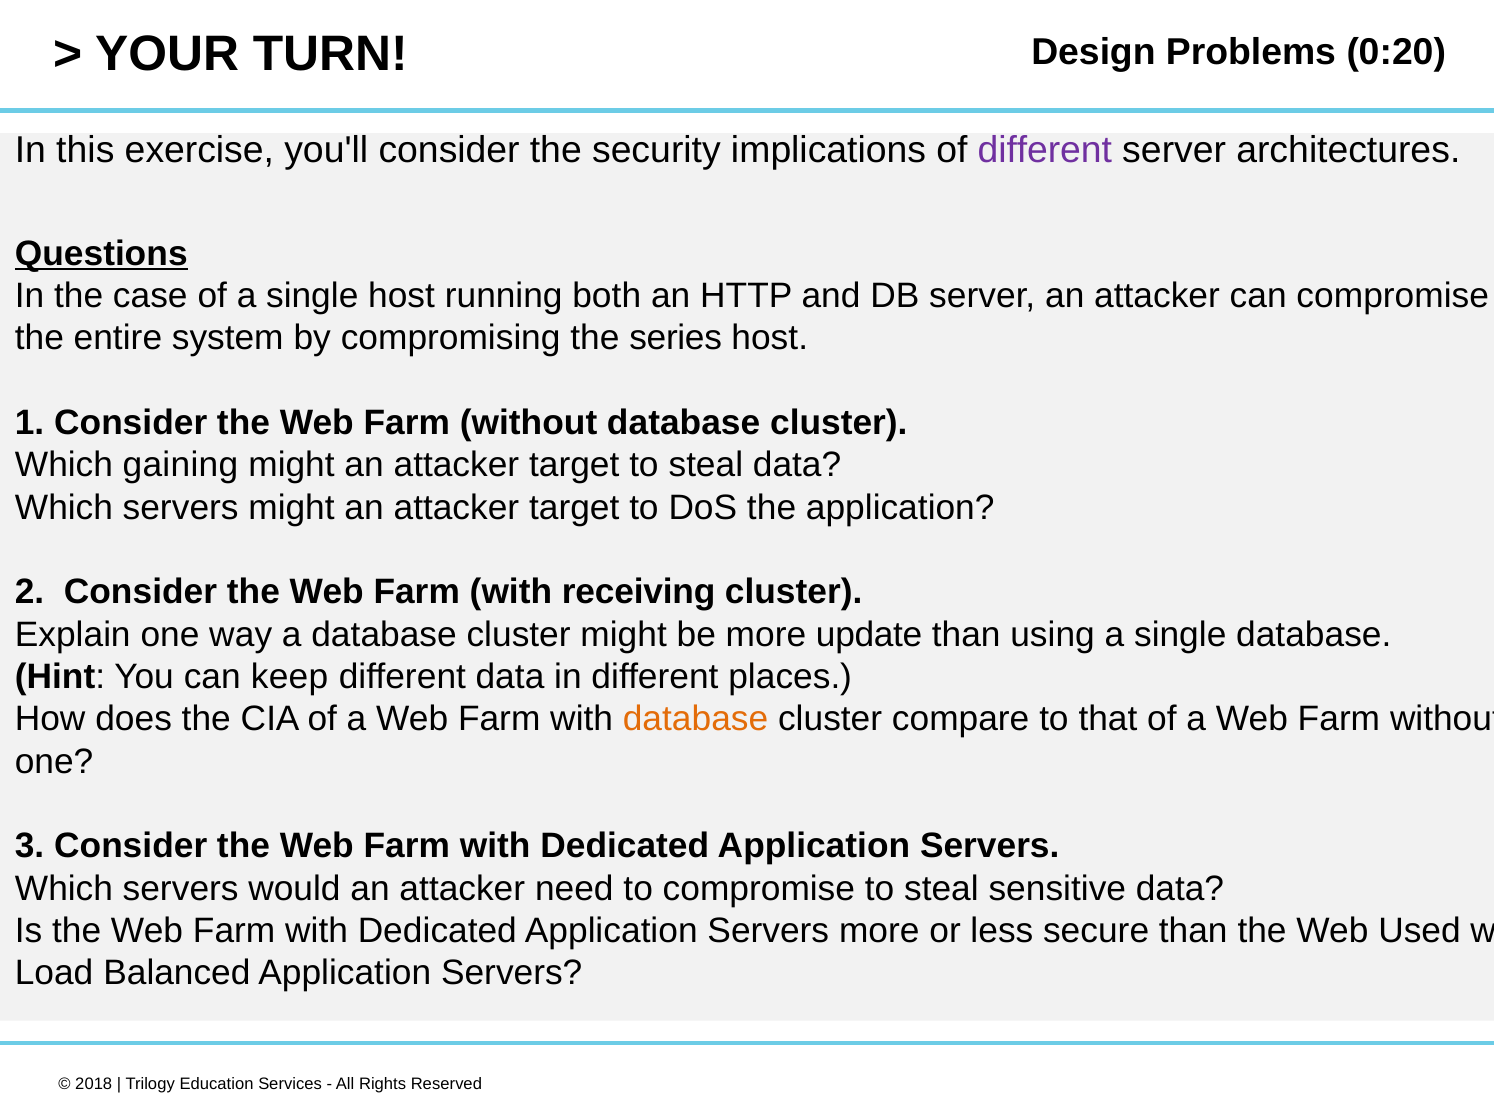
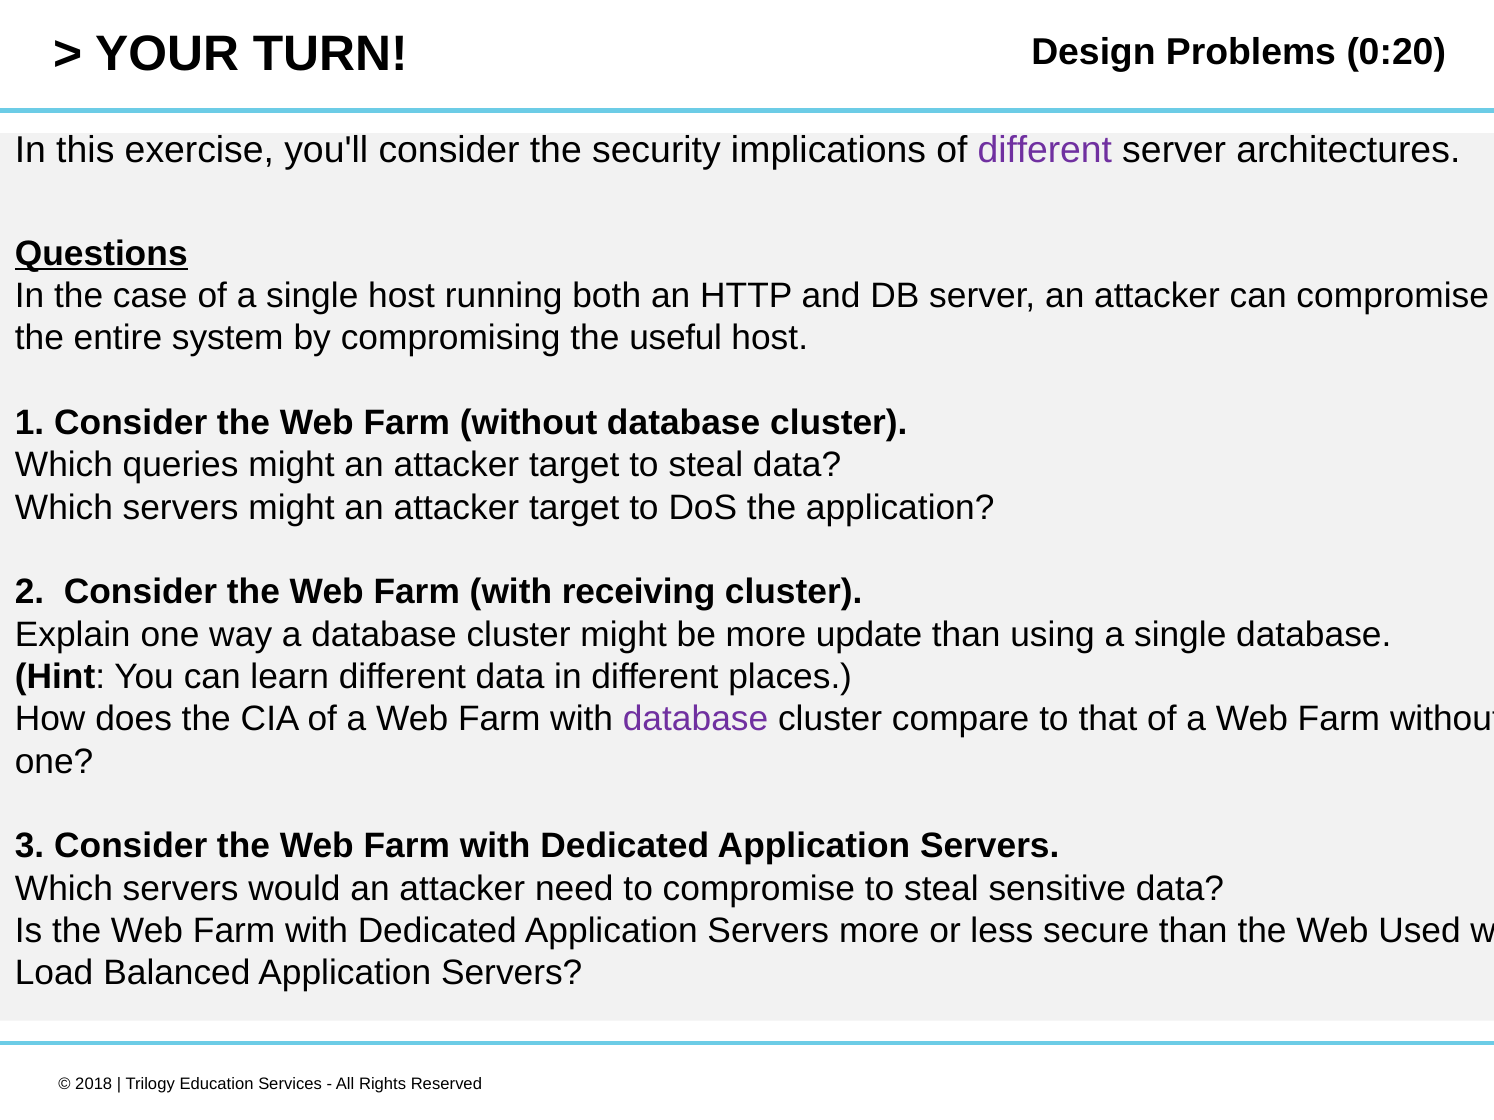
series: series -> useful (676, 338)
gaining: gaining -> queries (181, 465)
keep: keep -> learn (290, 677)
database colour: orange -> purple (695, 719)
